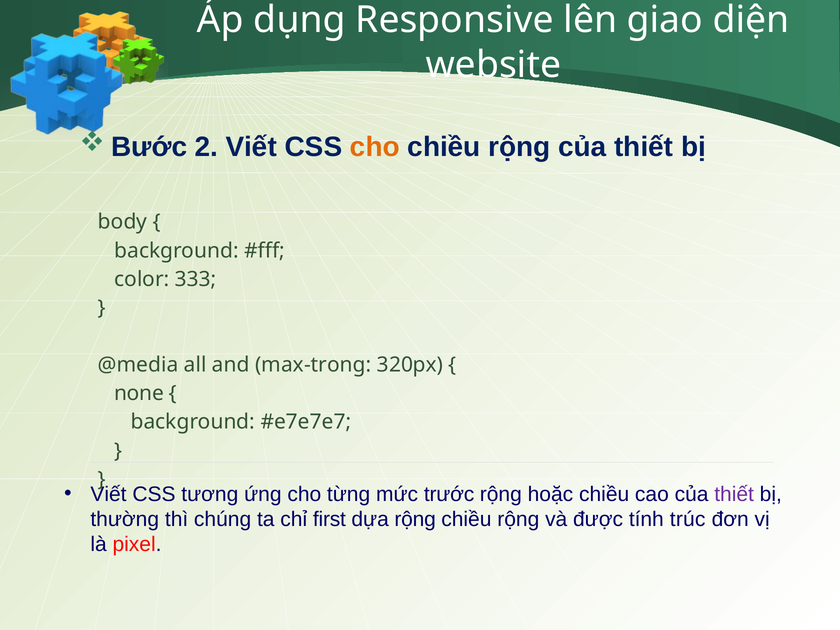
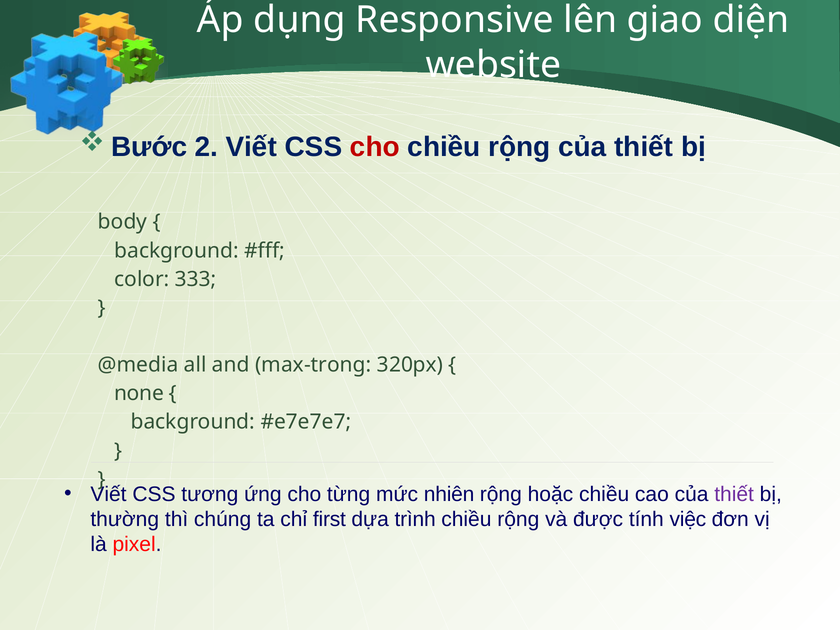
cho colour: orange -> red (375, 147)
trước: trước -> nhiên (449, 494)
dựa rộng: rộng -> trình (415, 519)
trúc: trúc -> việc (688, 519)
